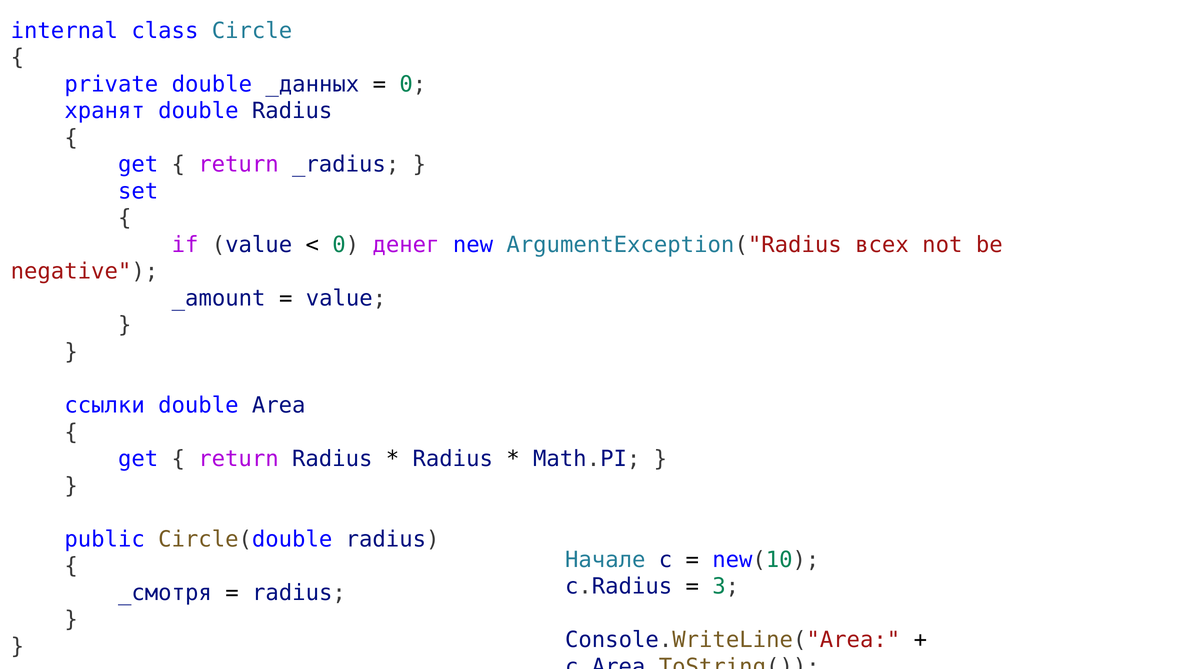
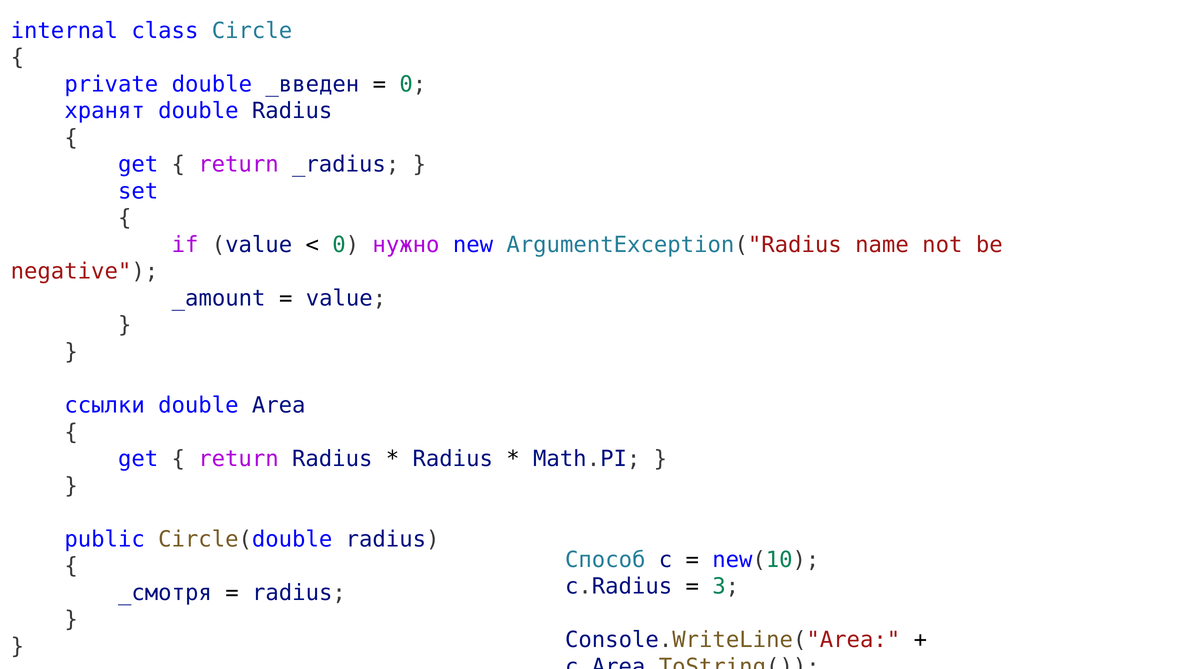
_данных: _данных -> _введен (312, 84)
денег: денег -> нужно (406, 245)
всех: всех -> name (882, 245)
Начале: Начале -> Способ (605, 560)
